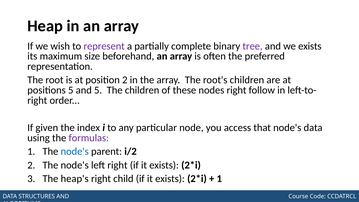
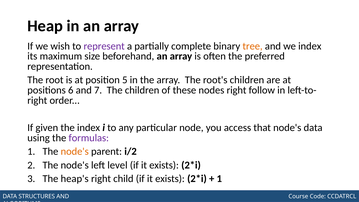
tree colour: purple -> orange (253, 46)
we exists: exists -> index (310, 46)
position 2: 2 -> 5 (125, 80)
positions 5: 5 -> 6 (71, 90)
and 5: 5 -> 7 (98, 90)
node's colour: blue -> orange (75, 151)
left right: right -> level (117, 165)
